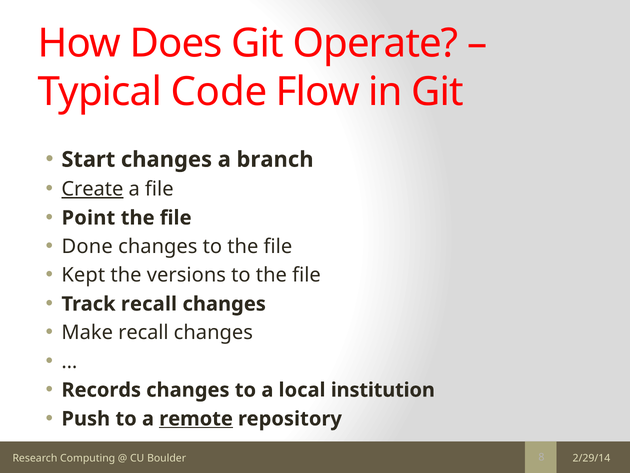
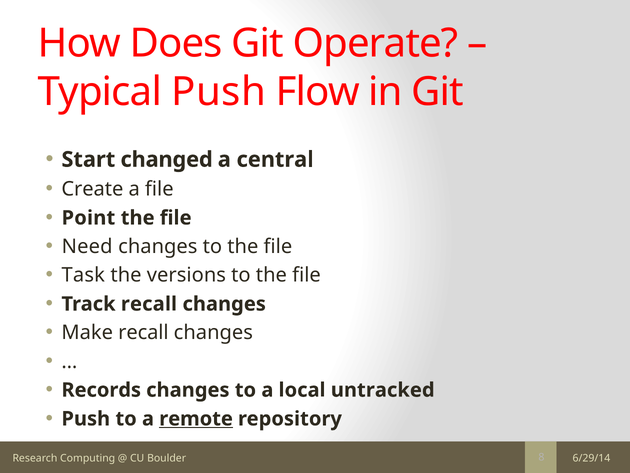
Typical Code: Code -> Push (219, 92)
Start changes: changes -> changed (167, 159)
branch: branch -> central (275, 159)
Create underline: present -> none (92, 189)
Done: Done -> Need (87, 246)
Kept: Kept -> Task (83, 275)
institution: institution -> untracked (383, 390)
2/29/14: 2/29/14 -> 6/29/14 (591, 458)
